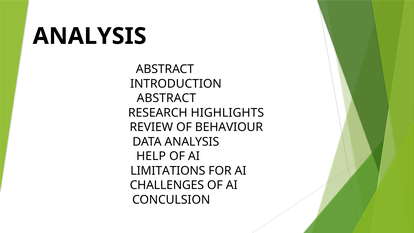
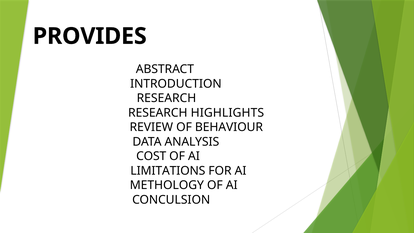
ANALYSIS: ANALYSIS -> PROVIDES (90, 36)
ABSTRACT: ABSTRACT -> RESEARCH (166, 98)
HELP: HELP -> COST (151, 156)
CHALLENGES: CHALLENGES -> METHOLOGY (167, 185)
